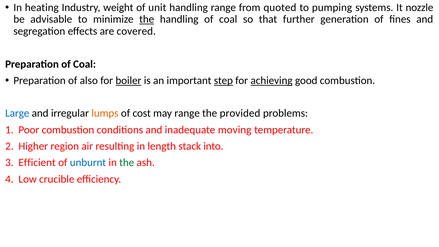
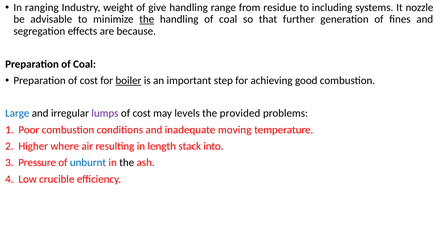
heating: heating -> ranging (42, 8)
unit: unit -> give (157, 8)
quoted: quoted -> residue (280, 8)
pumping: pumping -> including (332, 8)
covered: covered -> because (136, 31)
Preparation of also: also -> cost (89, 80)
step underline: present -> none (223, 80)
achieving underline: present -> none (272, 80)
lumps colour: orange -> purple (105, 113)
may range: range -> levels (187, 113)
region: region -> where (65, 146)
Efficient: Efficient -> Pressure (37, 163)
the colour: green -> black (127, 163)
